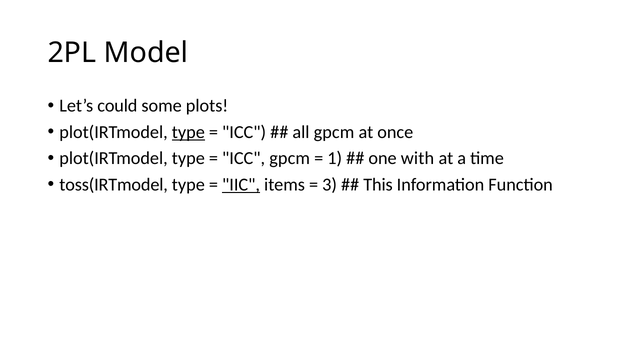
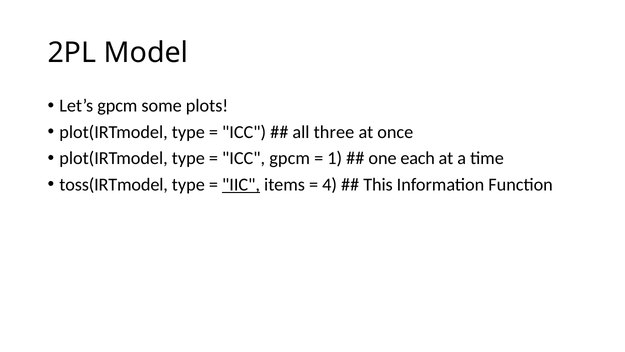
Let’s could: could -> gpcm (117, 106)
type underline: present -> none (188, 132)
all gpcm: gpcm -> three (334, 132)
with: with -> each (418, 158)
3: 3 -> 4 (330, 184)
